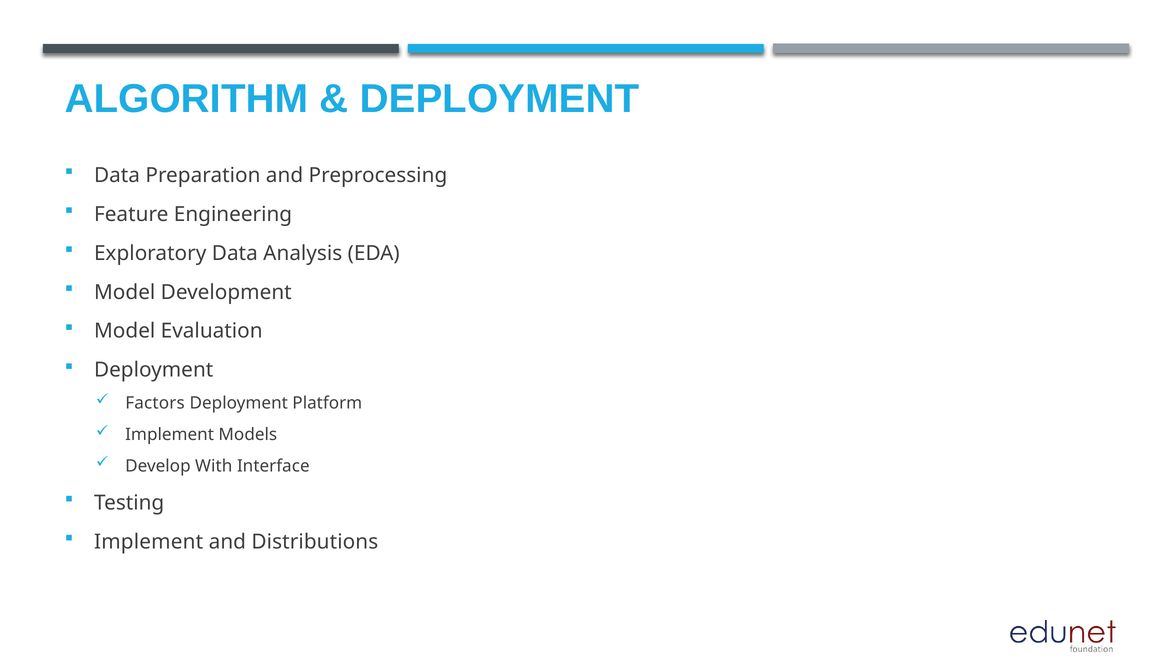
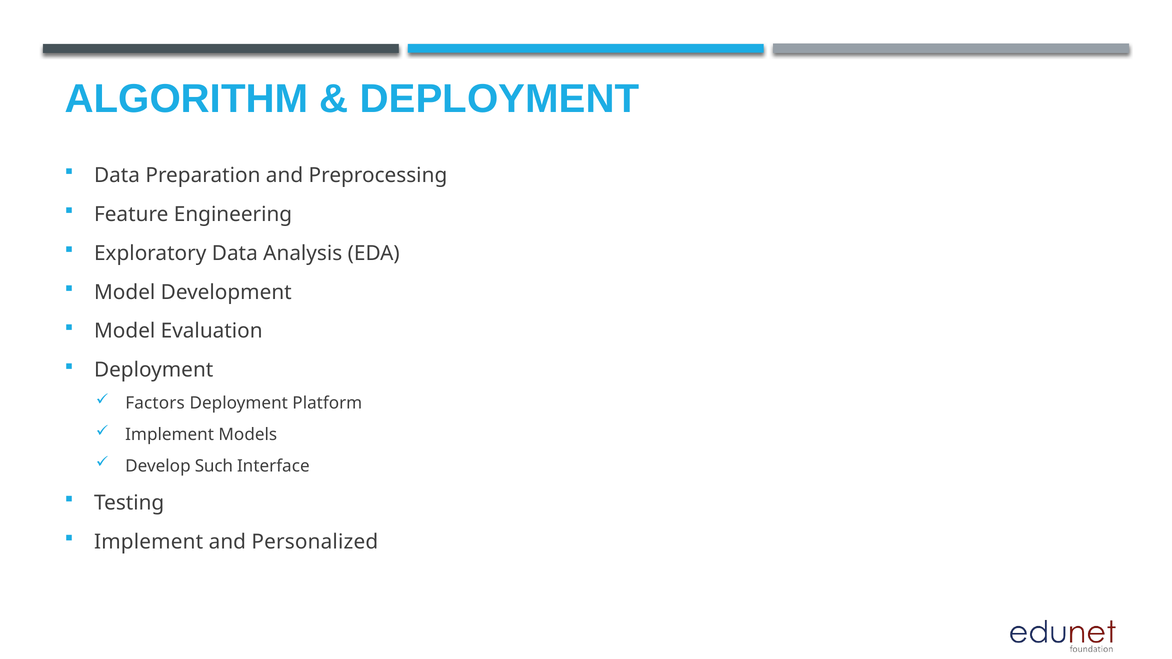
With: With -> Such (214, 466)
Distributions: Distributions -> Personalized (315, 542)
